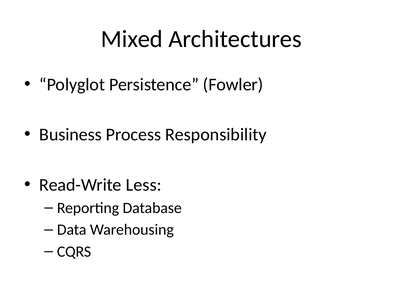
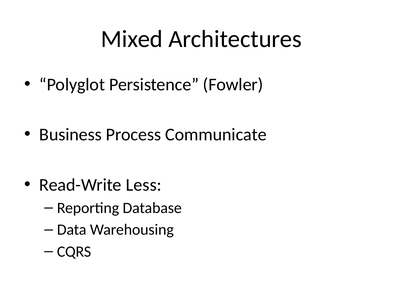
Responsibility: Responsibility -> Communicate (216, 135)
